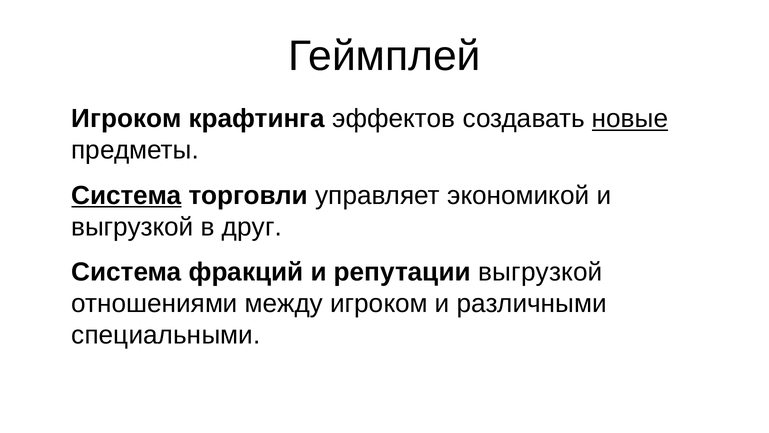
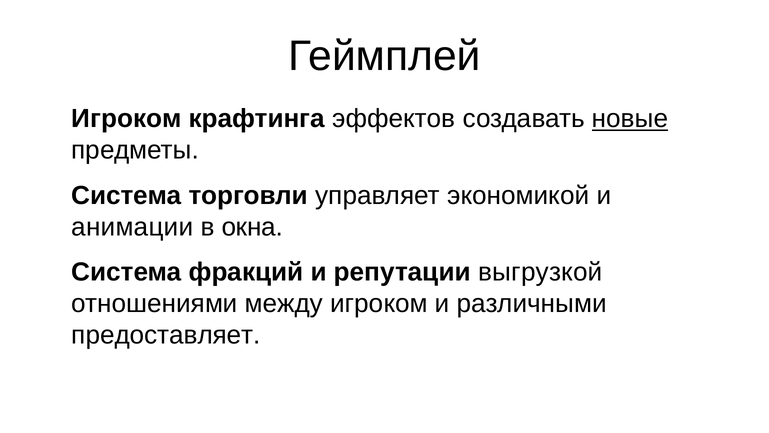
Система underline: present -> none (126, 195)
выгрузкой: выгрузкой -> анимации (132, 227)
друг: друг -> окна (252, 227)
специальными: специальными -> предоставляет (166, 335)
